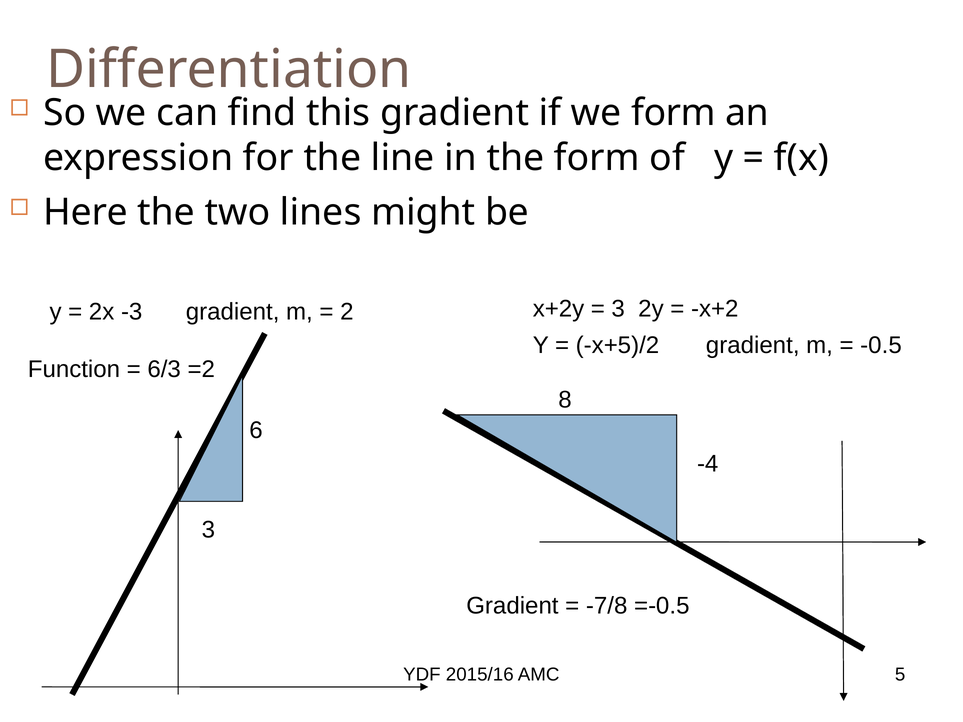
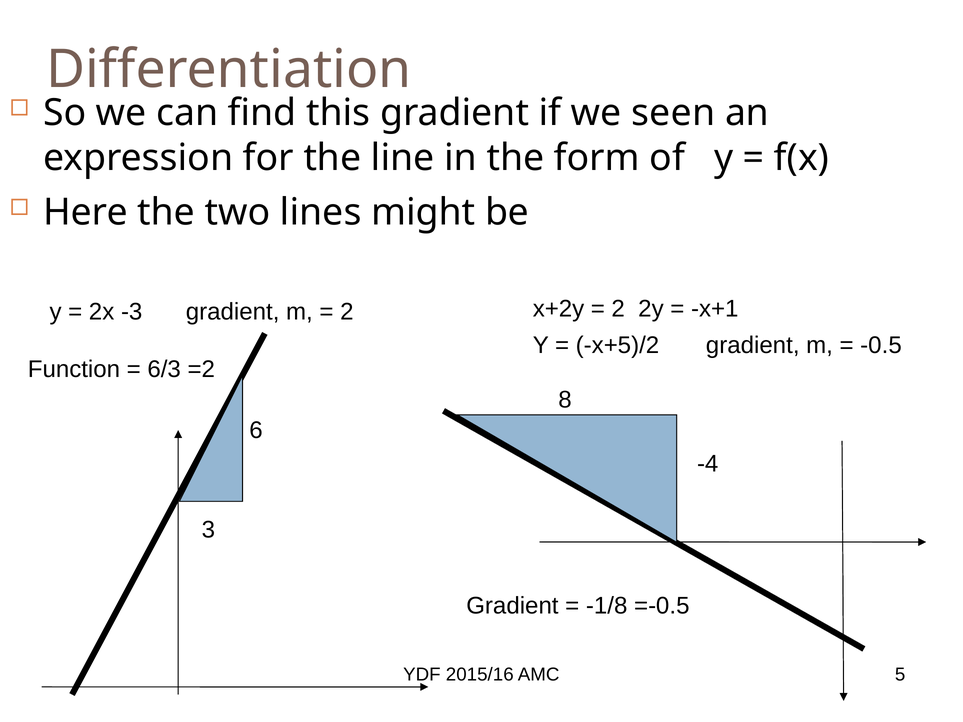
we form: form -> seen (673, 113)
3: 3 -> 2 (618, 309)
x+2: x+2 -> x+1 (715, 309)
-7/8: -7/8 -> -1/8 (607, 606)
